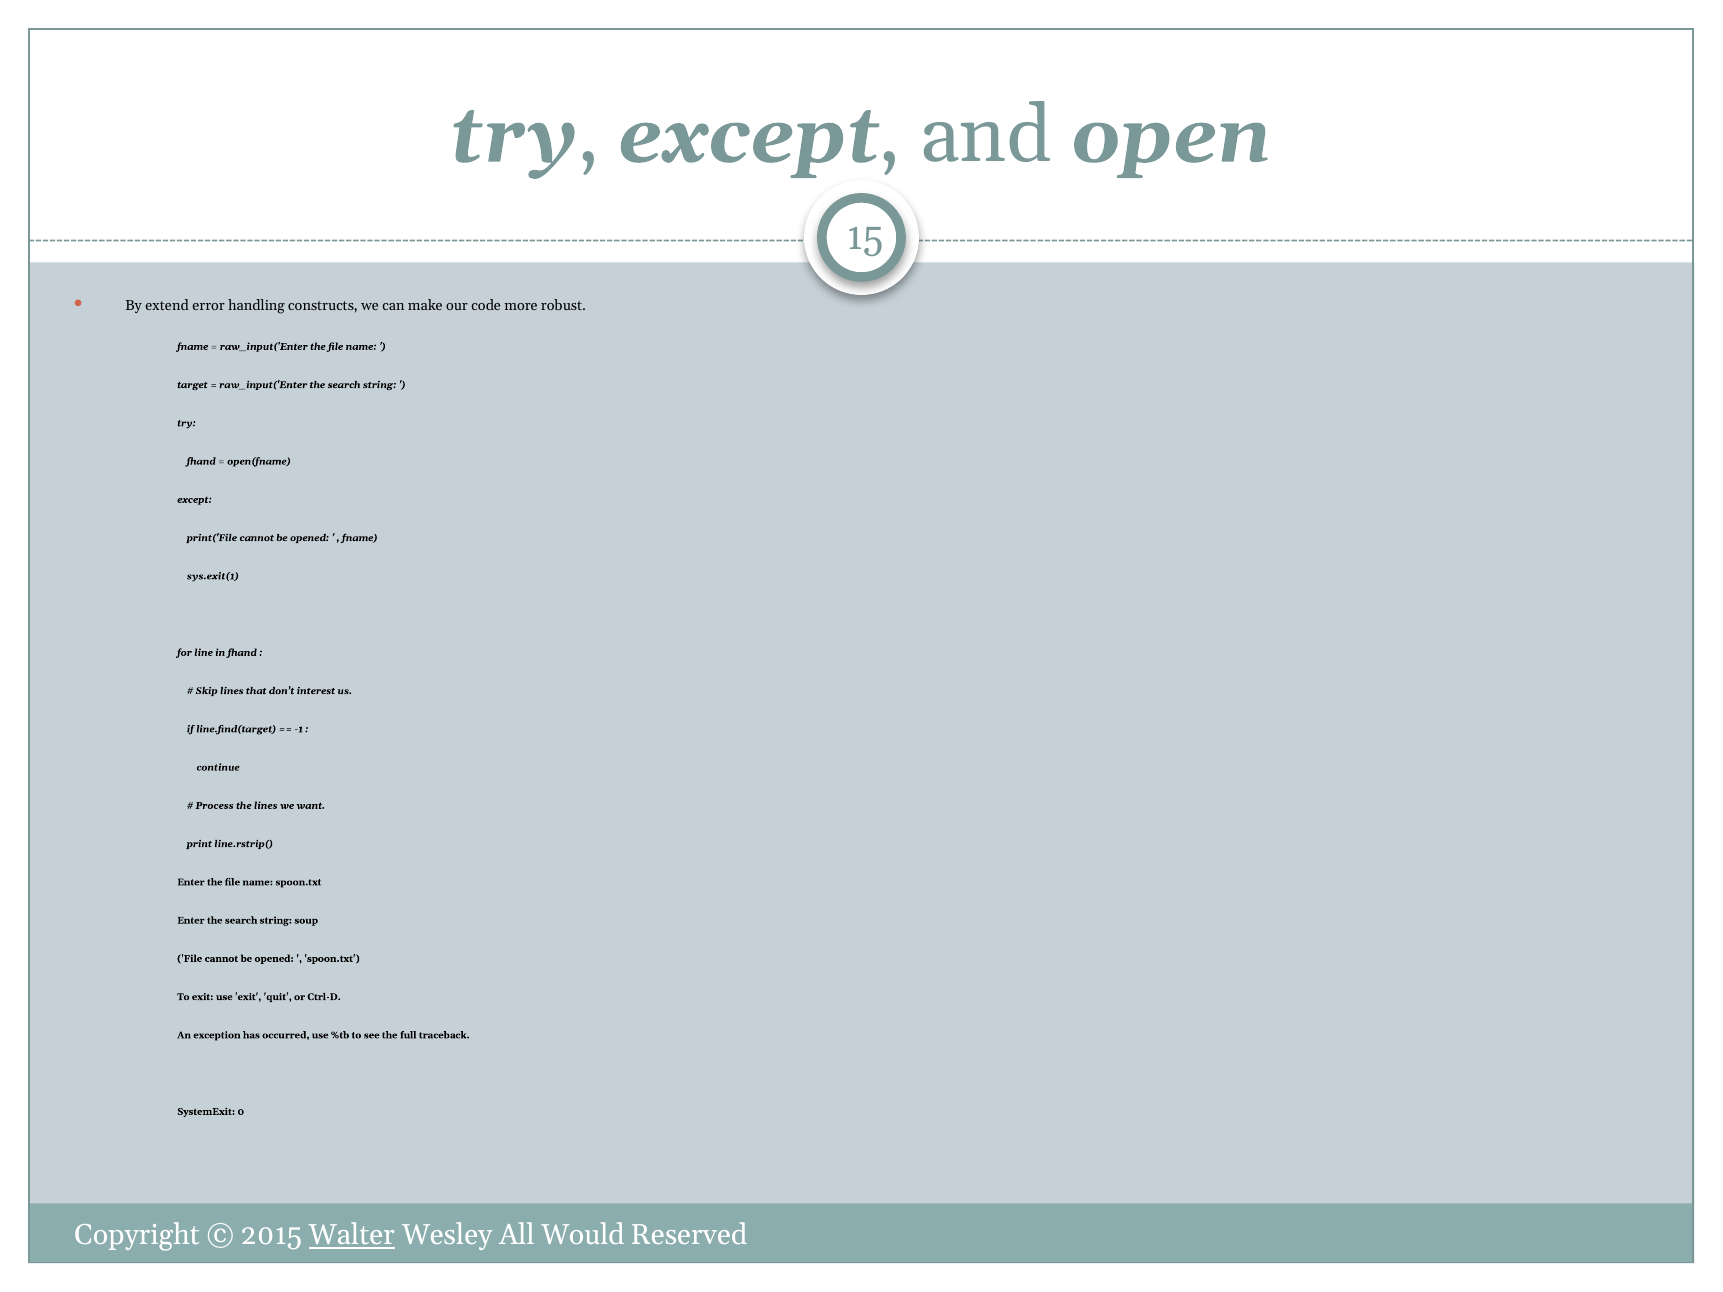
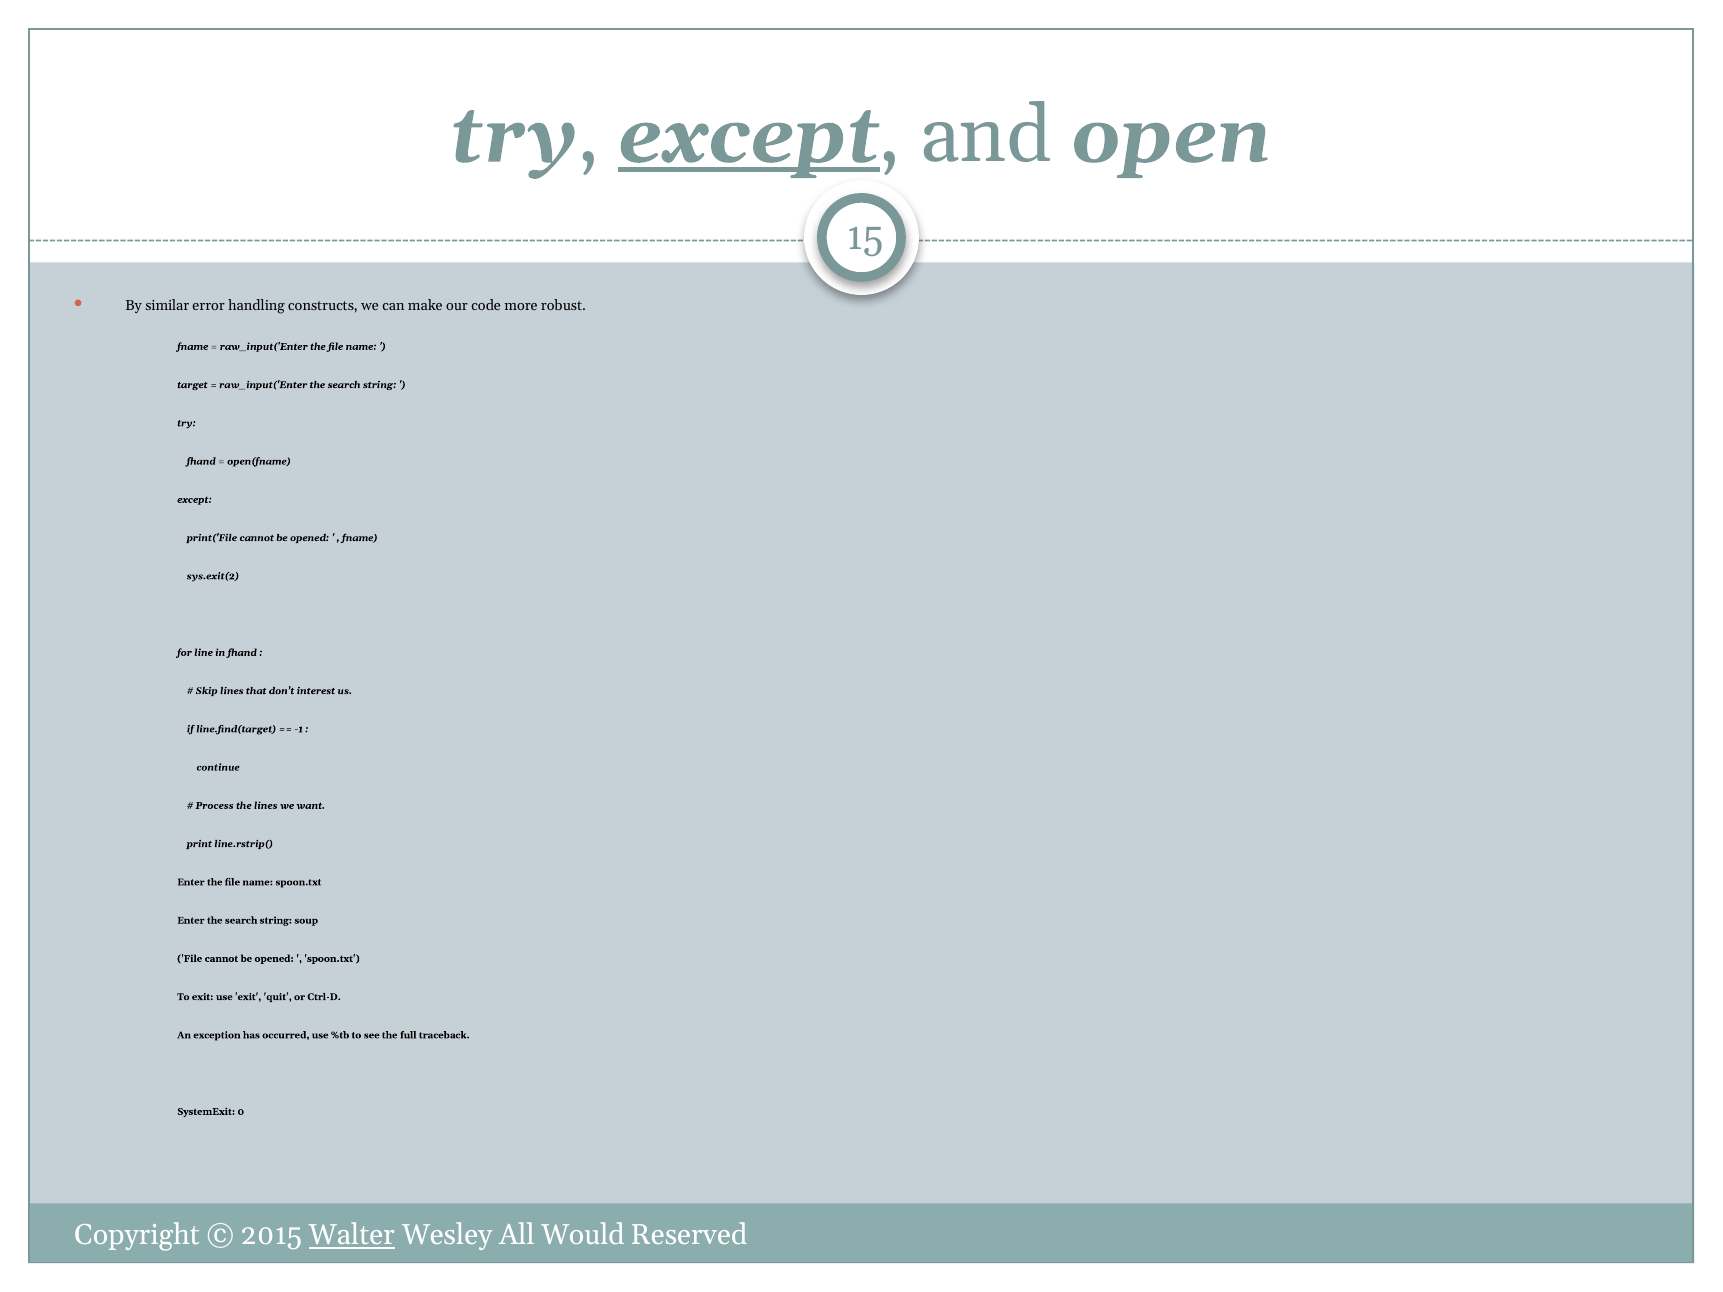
except underline: none -> present (749, 136)
extend: extend -> similar (167, 306)
sys.exit(1: sys.exit(1 -> sys.exit(2 (213, 576)
